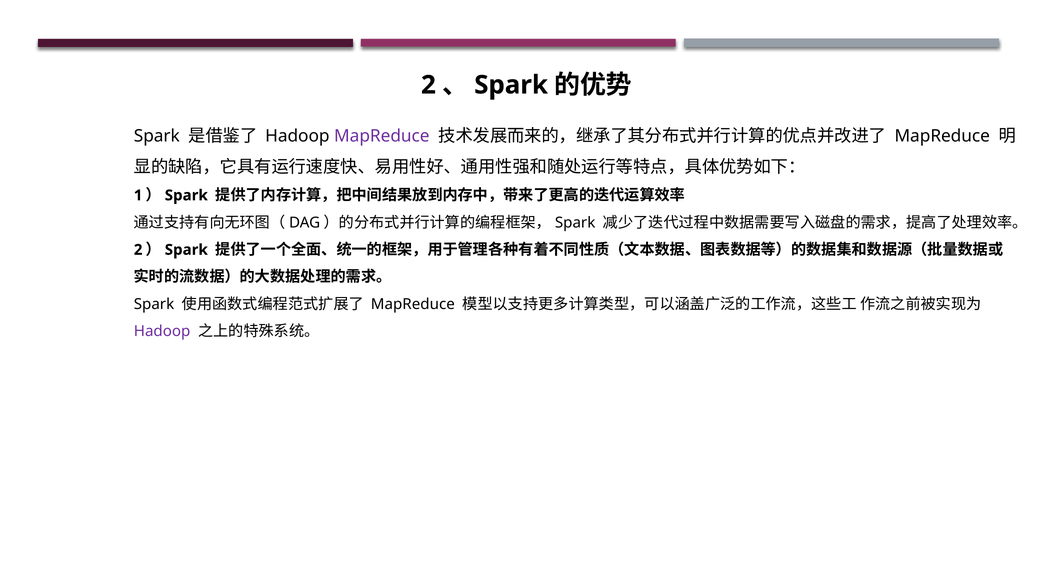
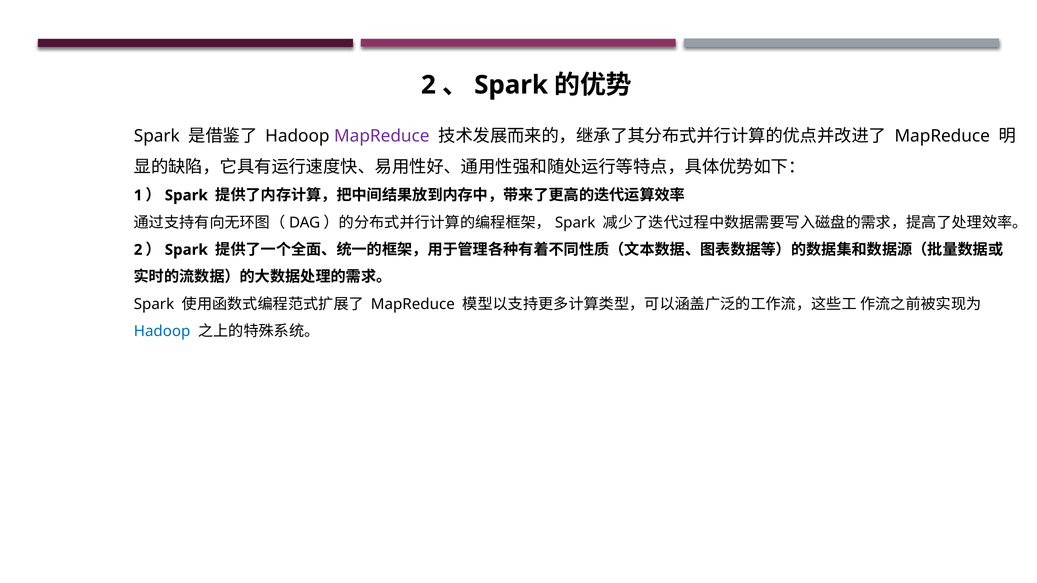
Hadoop colour: purple -> blue (162, 332)
